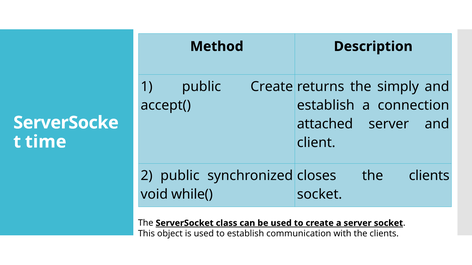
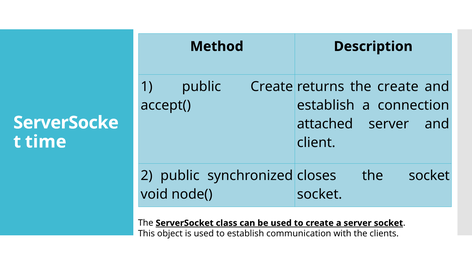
the simply: simply -> create (398, 87)
closes the clients: clients -> socket (429, 176)
while(: while( -> node( (192, 195)
